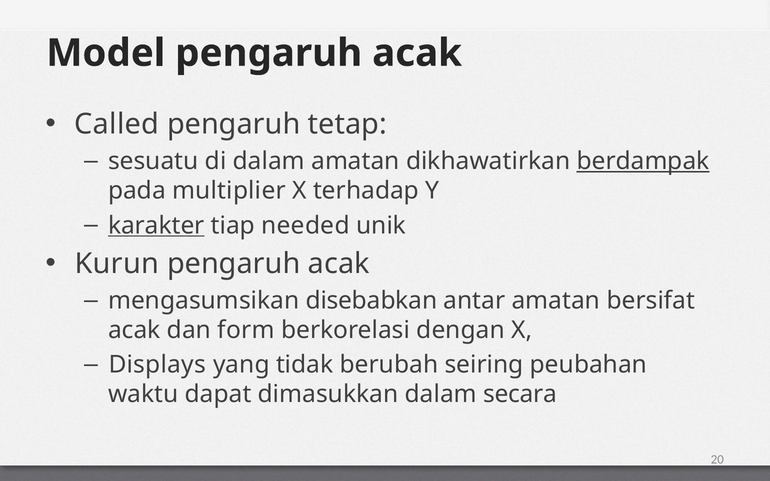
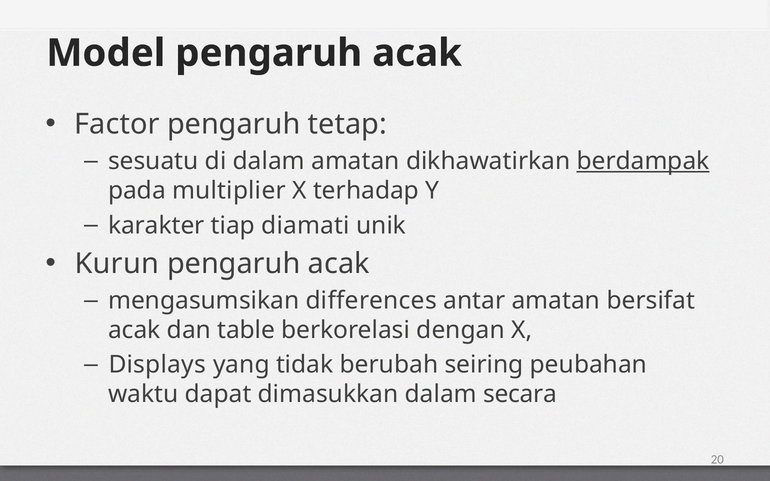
Called: Called -> Factor (117, 125)
karakter underline: present -> none (156, 226)
needed: needed -> diamati (306, 226)
disebabkan: disebabkan -> differences (371, 301)
form: form -> table (246, 330)
